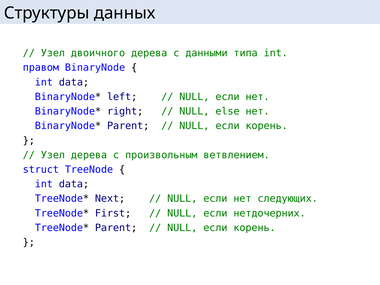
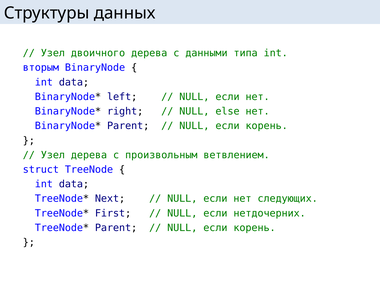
правом: правом -> вторым (41, 68)
